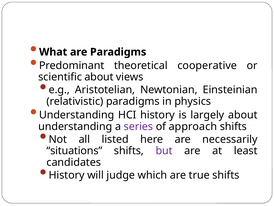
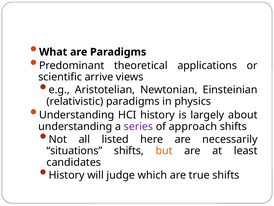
cooperative: cooperative -> applications (207, 65)
scientific about: about -> arrive (99, 77)
but colour: purple -> orange (164, 150)
